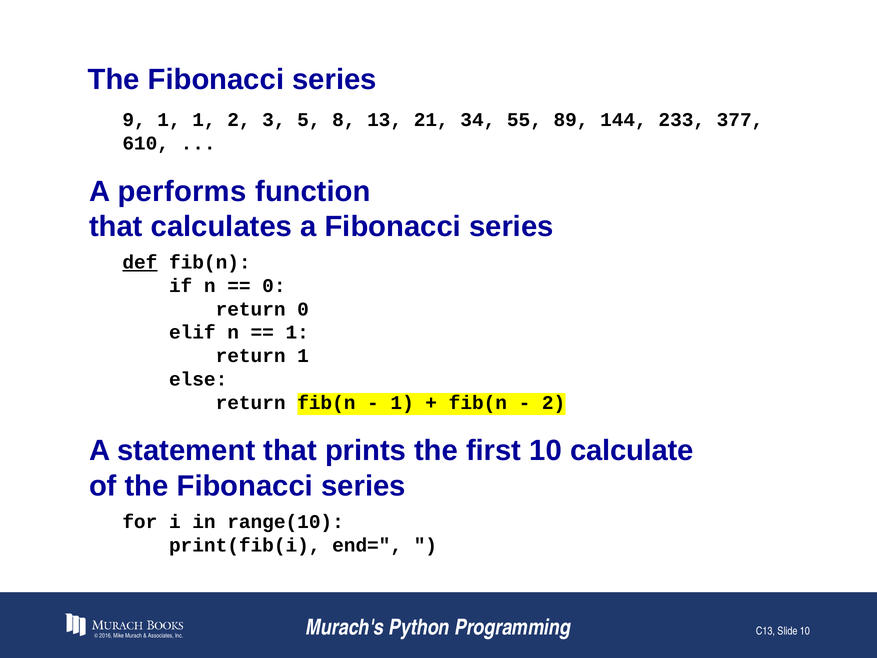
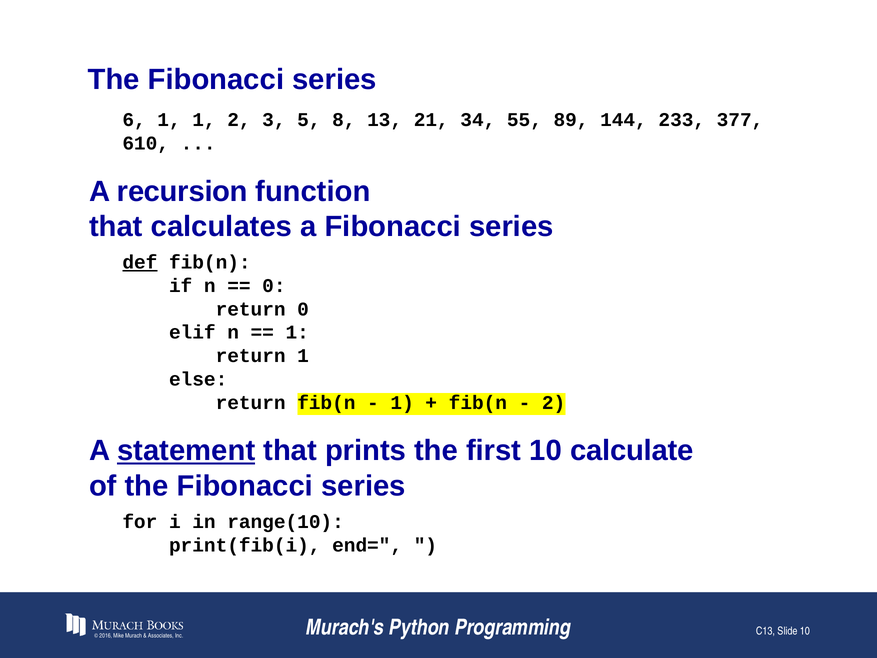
9: 9 -> 6 (134, 120)
performs: performs -> recursion (182, 191)
statement underline: none -> present (186, 451)
